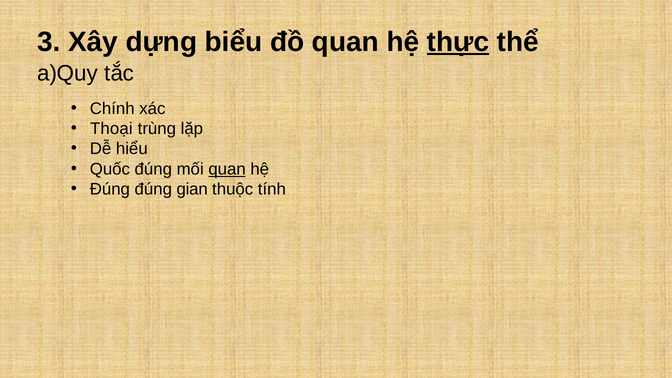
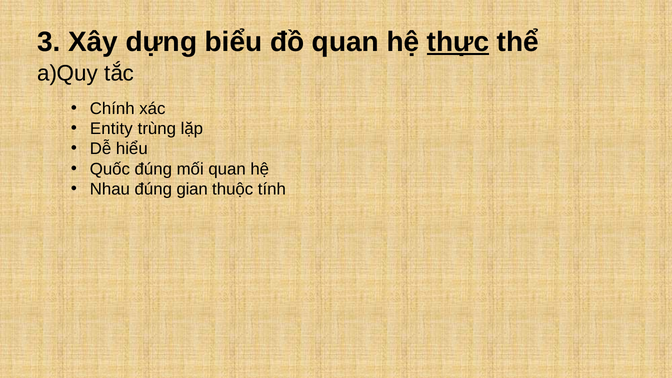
Thoại: Thoại -> Entity (111, 129)
quan underline: present -> none (227, 169)
Đúng: Đúng -> Nhau (110, 189)
